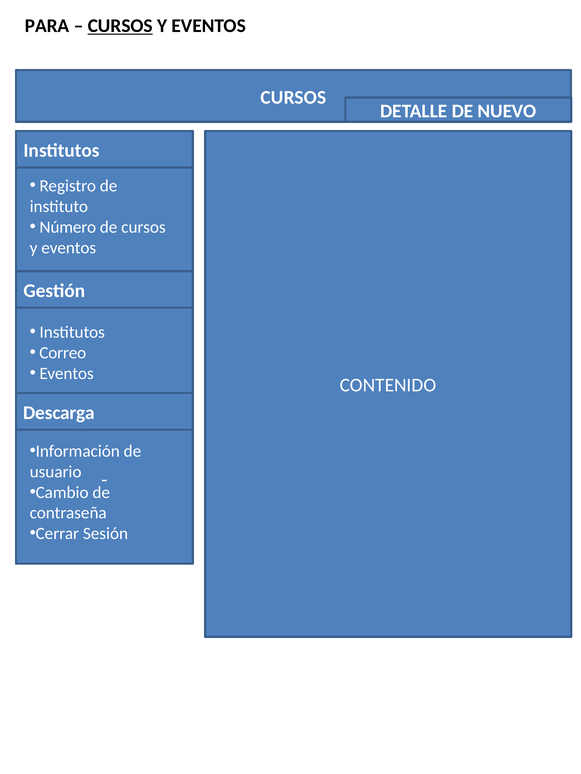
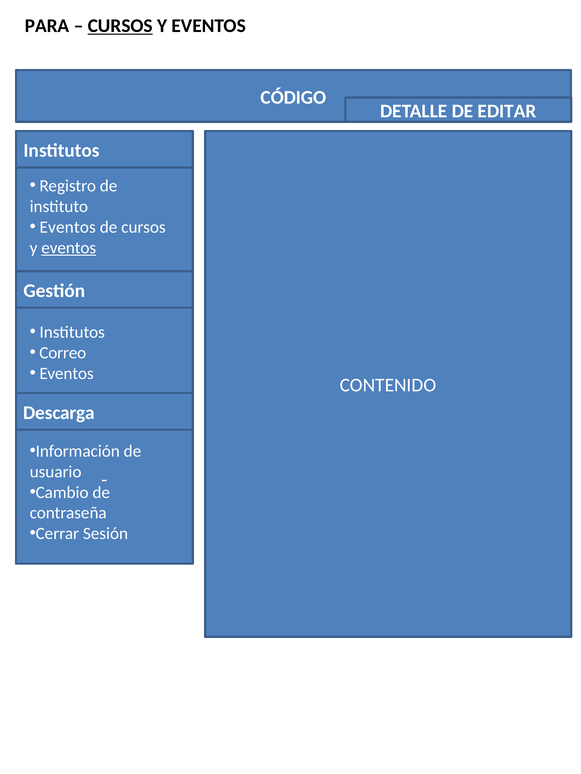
CURSOS: CURSOS -> CÓDIGO (293, 97)
NUEVO: NUEVO -> EDITAR (507, 111)
Número: Número -> Eventos (68, 227)
eventos underline: none -> present (69, 248)
